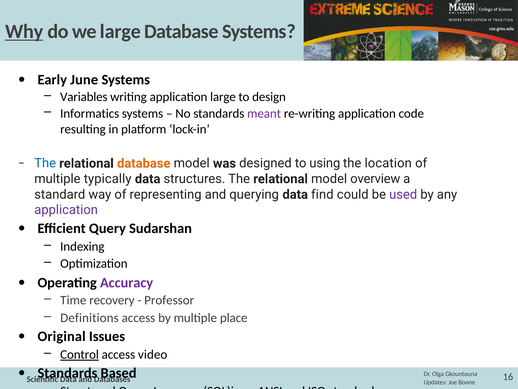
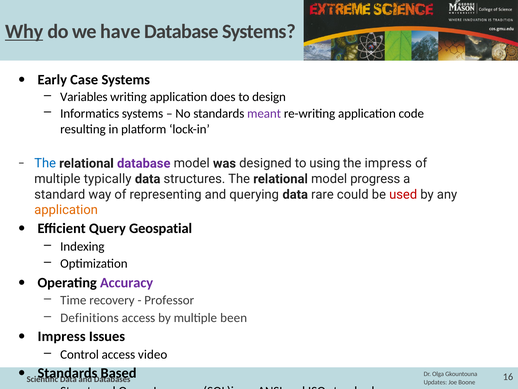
we large: large -> have (120, 31)
June: June -> Case (84, 80)
application large: large -> does (223, 97)
database colour: orange -> purple (144, 163)
the location: location -> impress (388, 163)
overview: overview -> progress (375, 179)
find: find -> rare (322, 194)
used colour: purple -> red (403, 194)
application colour: purple -> orange (66, 210)
Sudarshan: Sudarshan -> Geospatial (161, 228)
place: place -> been (234, 318)
Original: Original -> Impress (62, 336)
Control underline: present -> none (80, 354)
